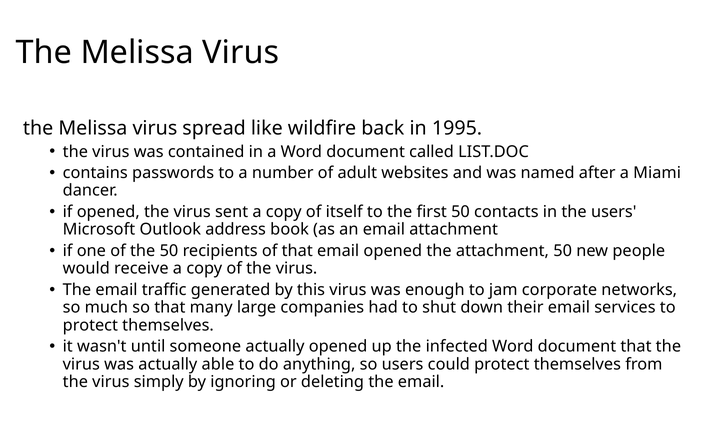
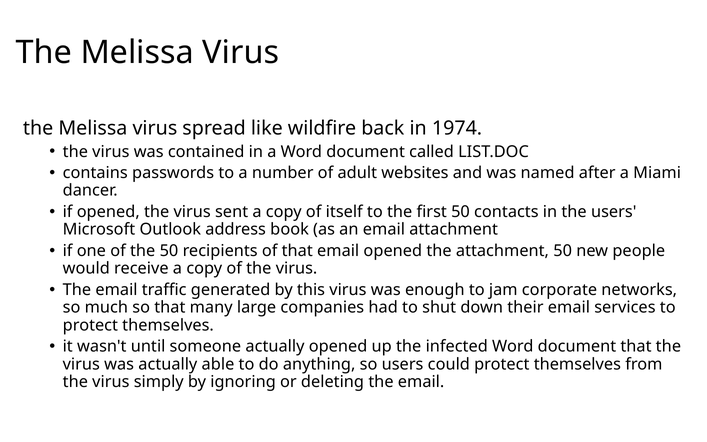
1995: 1995 -> 1974 (457, 128)
